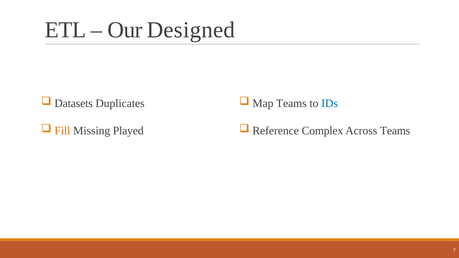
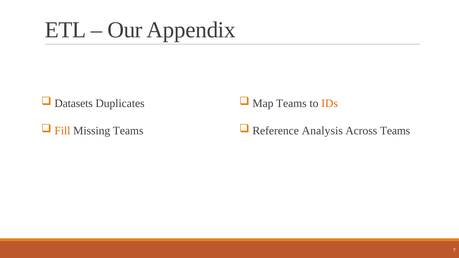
Designed: Designed -> Appendix (191, 30)
IDs colour: blue -> orange (330, 103)
Missing Played: Played -> Teams (128, 131)
Complex: Complex -> Analysis (322, 131)
